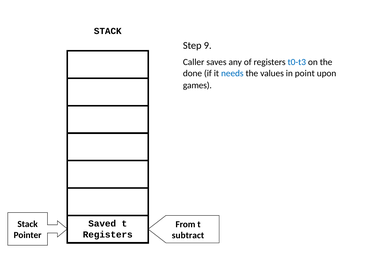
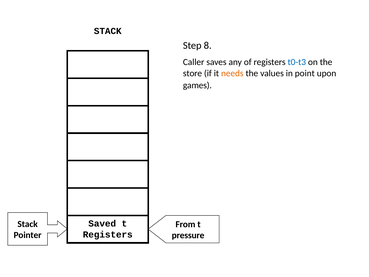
9: 9 -> 8 (208, 45)
done: done -> store (193, 73)
needs colour: blue -> orange (232, 73)
subtract: subtract -> pressure (188, 235)
